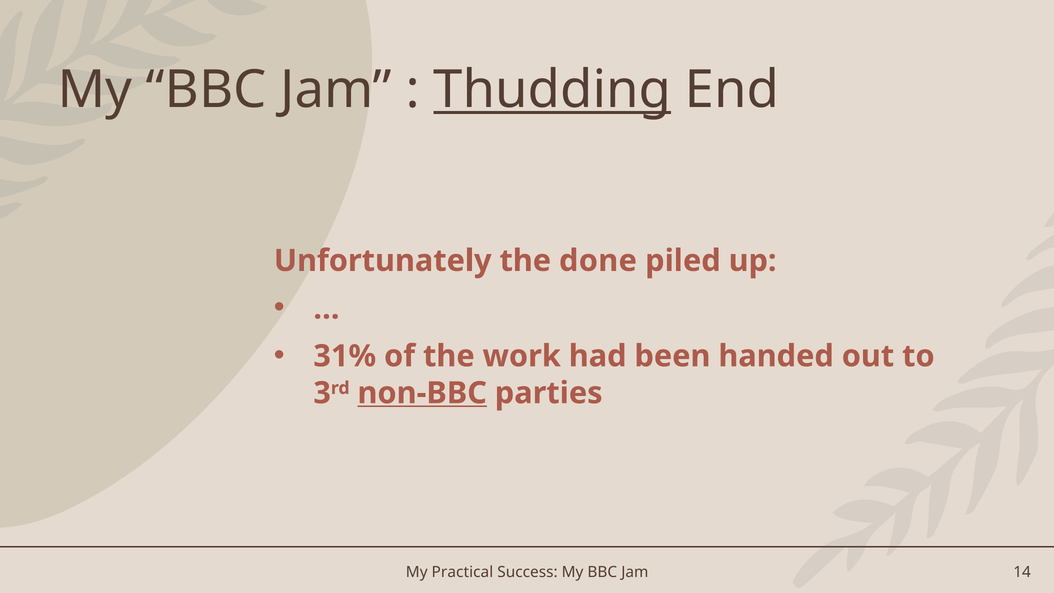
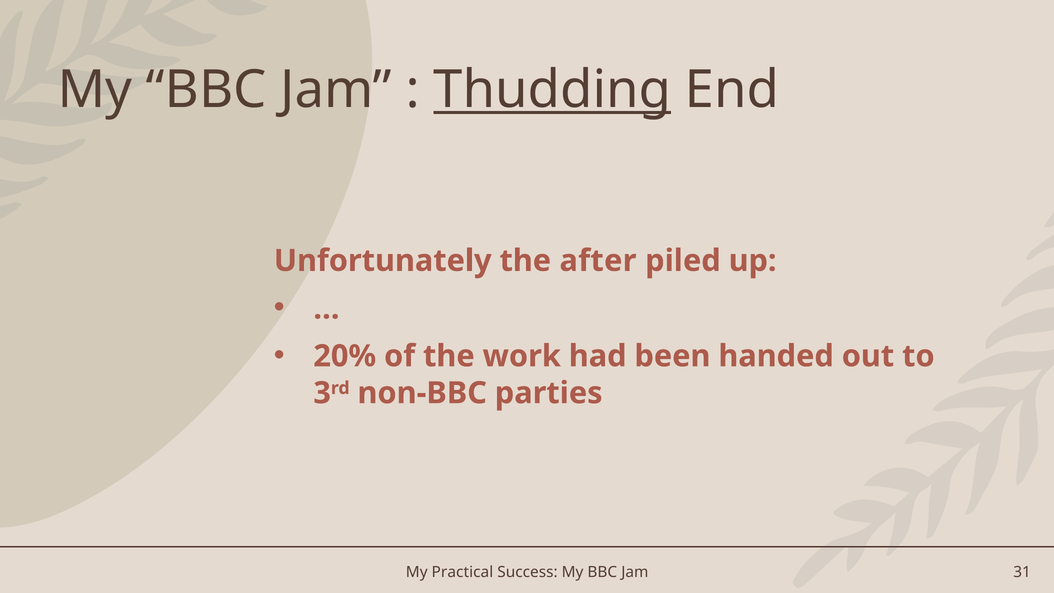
done: done -> after (598, 261)
31%: 31% -> 20% (345, 356)
non-BBC underline: present -> none (422, 393)
14: 14 -> 31 (1022, 572)
